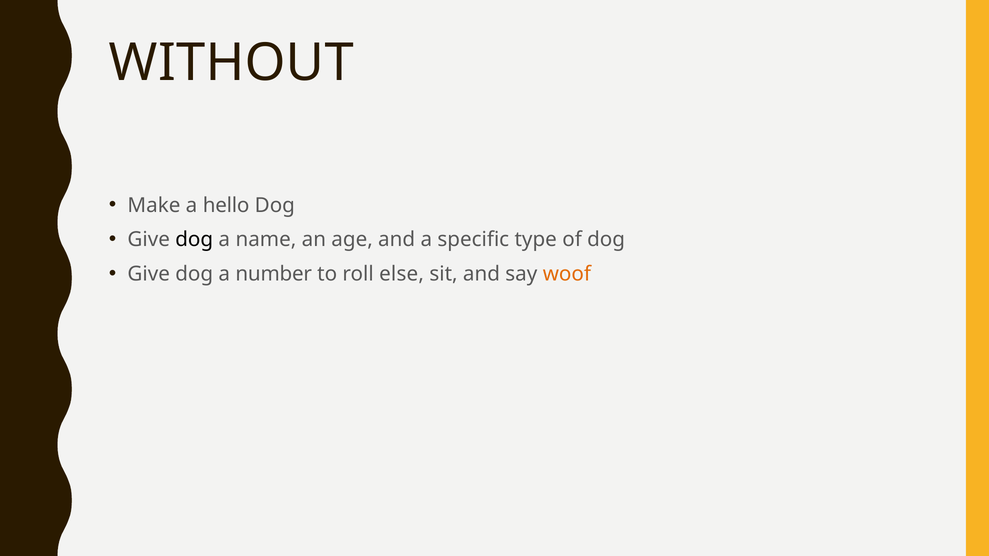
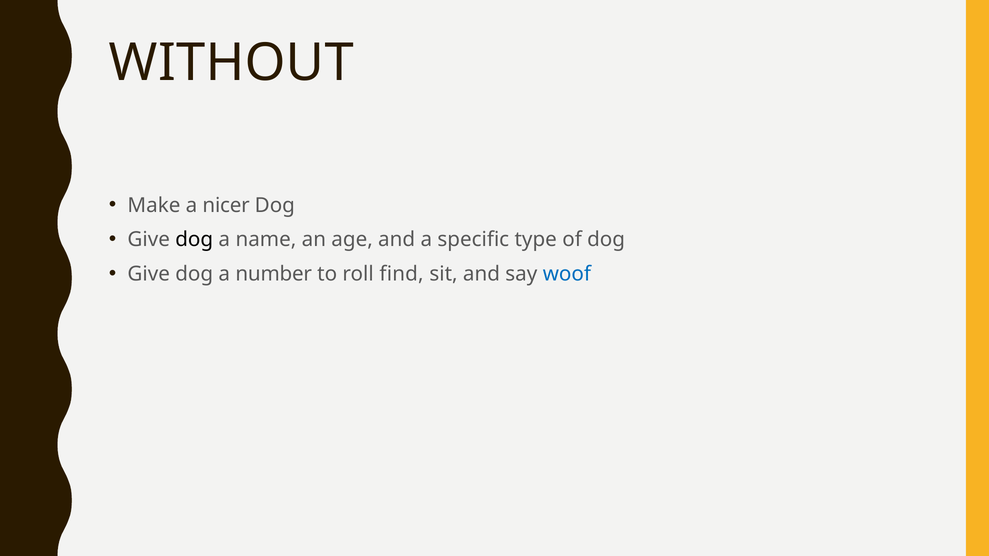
hello: hello -> nicer (226, 205)
else: else -> find (402, 274)
woof colour: orange -> blue (567, 274)
